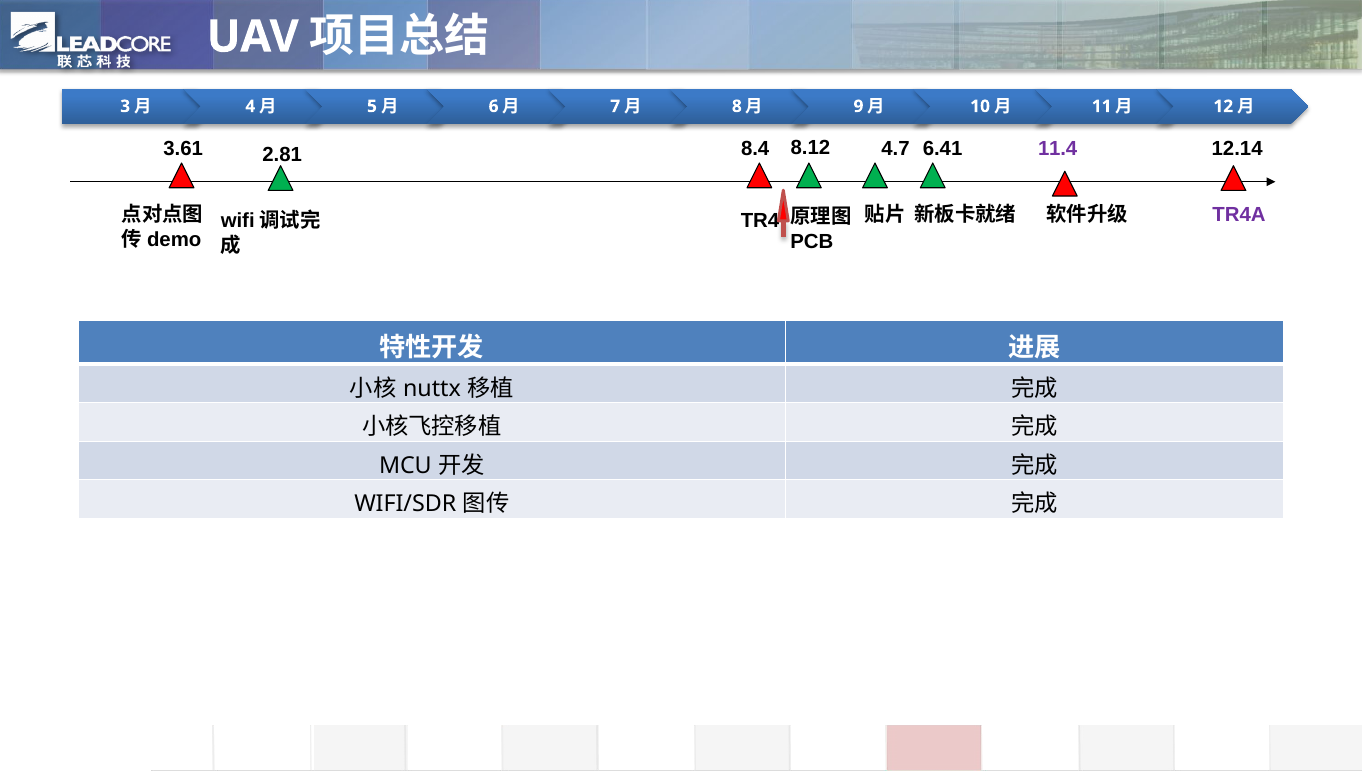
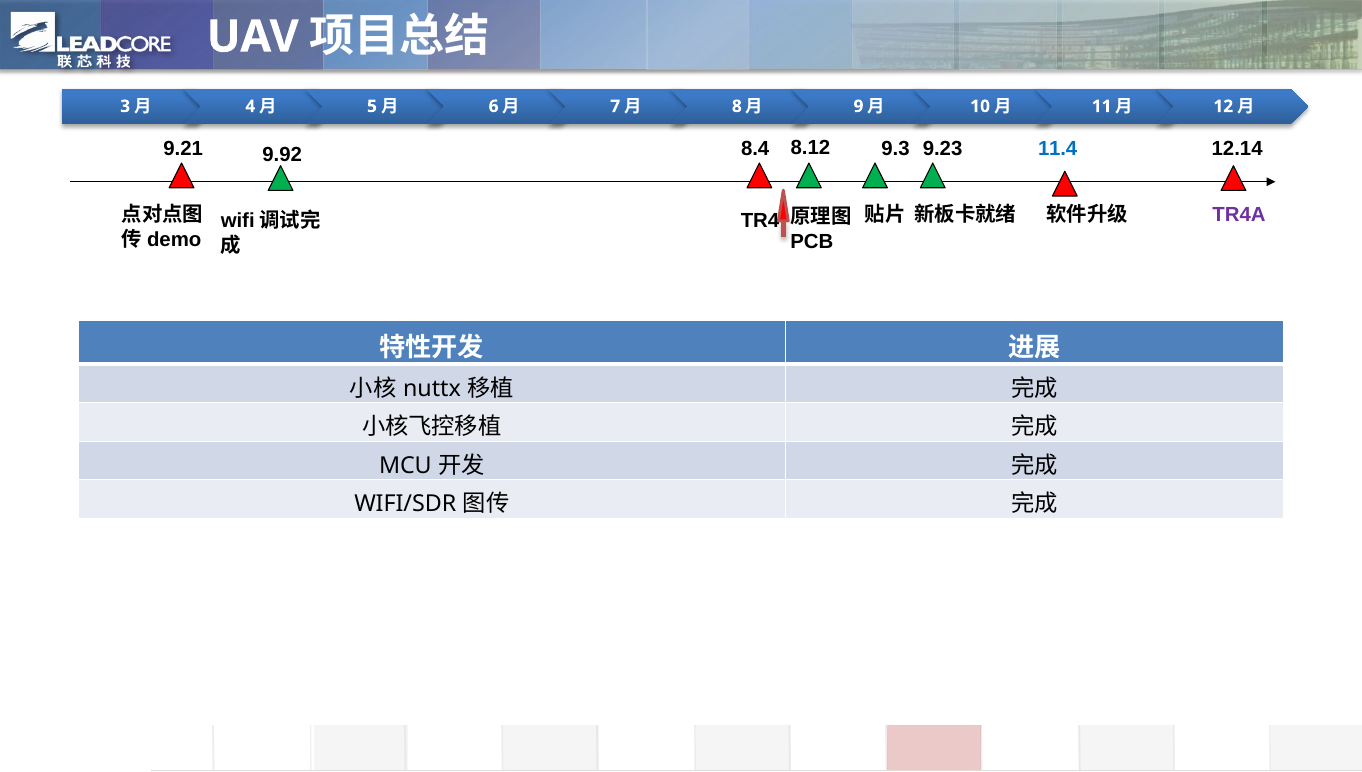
3.61: 3.61 -> 9.21 (183, 149)
4.7: 4.7 -> 9.3 (896, 149)
6.41: 6.41 -> 9.23 (943, 149)
11.4 colour: purple -> blue (1058, 149)
2.81: 2.81 -> 9.92 (282, 155)
